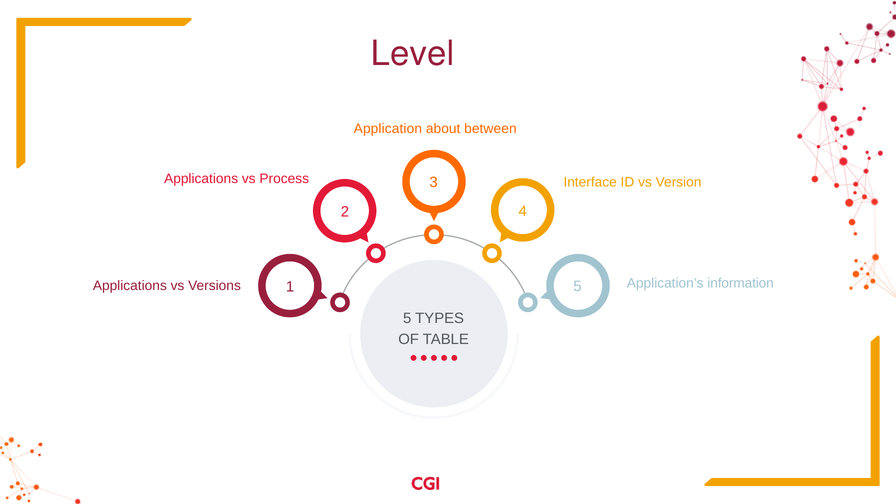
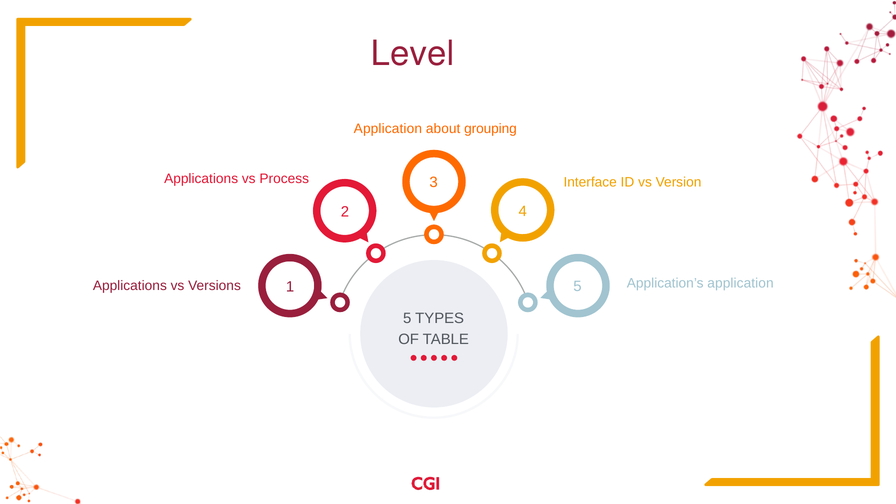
between: between -> grouping (490, 129)
Application’s information: information -> application (740, 283)
